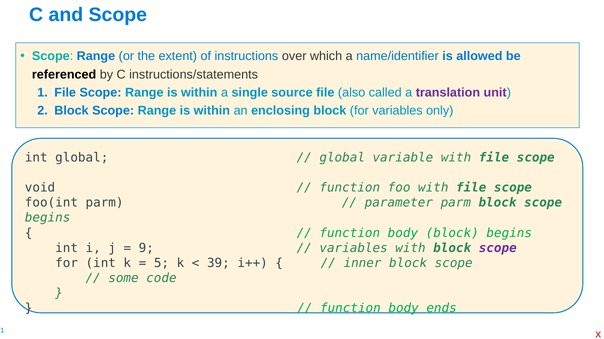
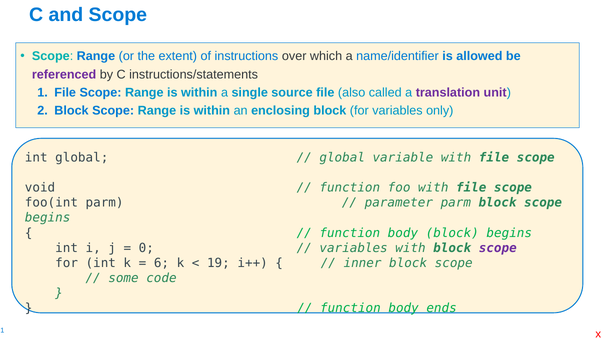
referenced colour: black -> purple (64, 75)
9: 9 -> 0 (146, 249)
5: 5 -> 6 (161, 264)
39: 39 -> 19 (218, 264)
